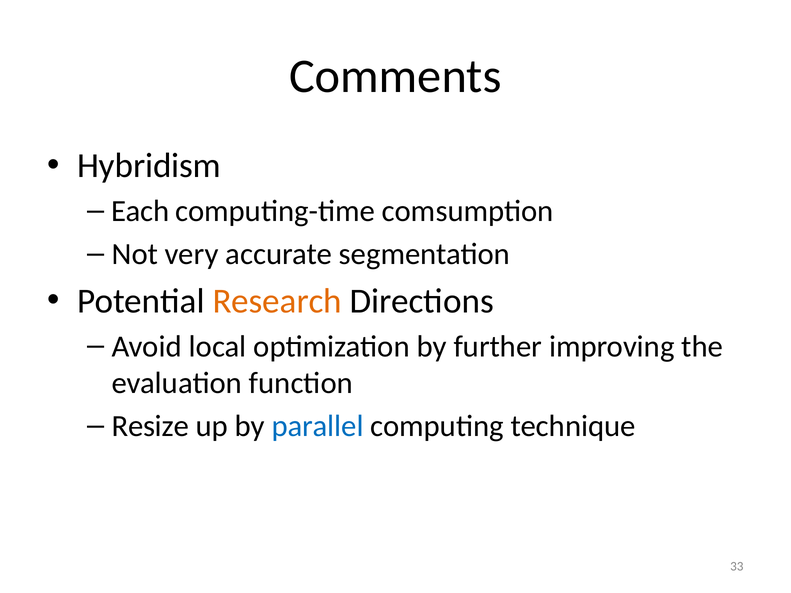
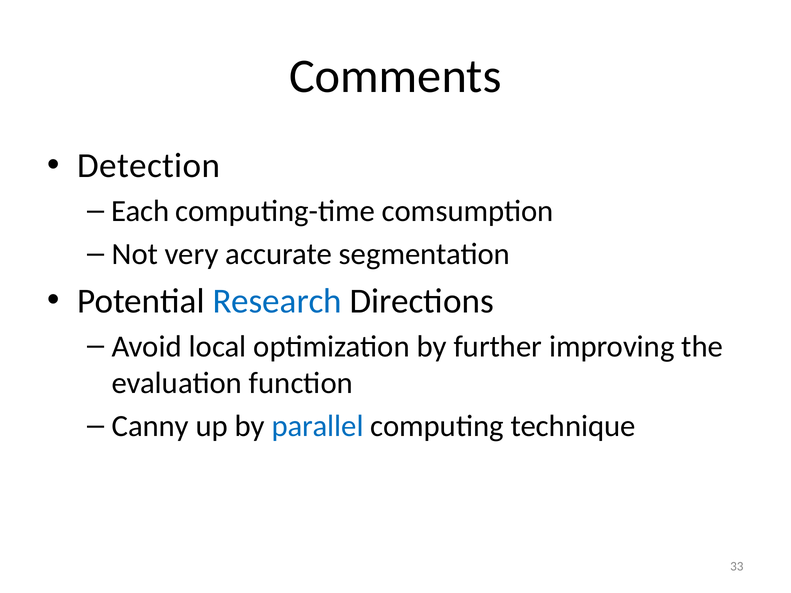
Hybridism: Hybridism -> Detection (149, 166)
Research colour: orange -> blue (277, 301)
Resize: Resize -> Canny (150, 426)
